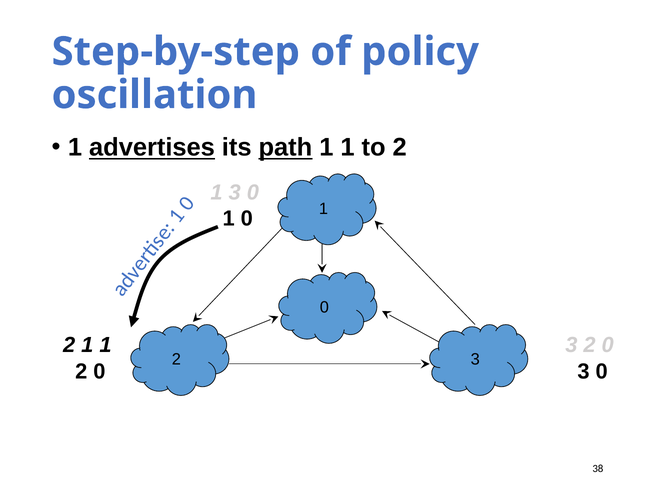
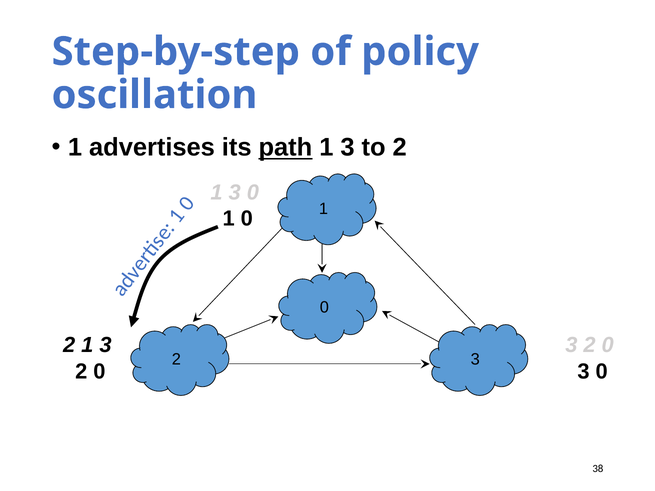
advertises underline: present -> none (152, 148)
1: 1 -> 3 (347, 148)
1: 1 -> 3 (106, 345)
